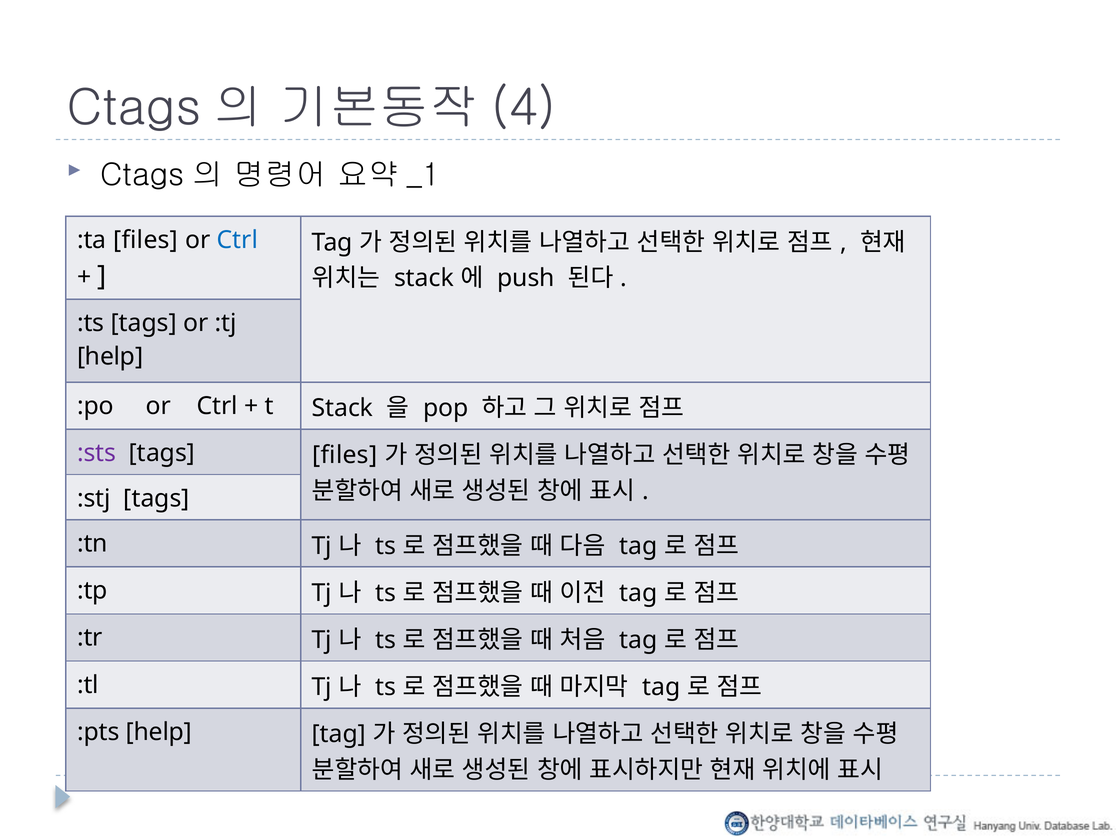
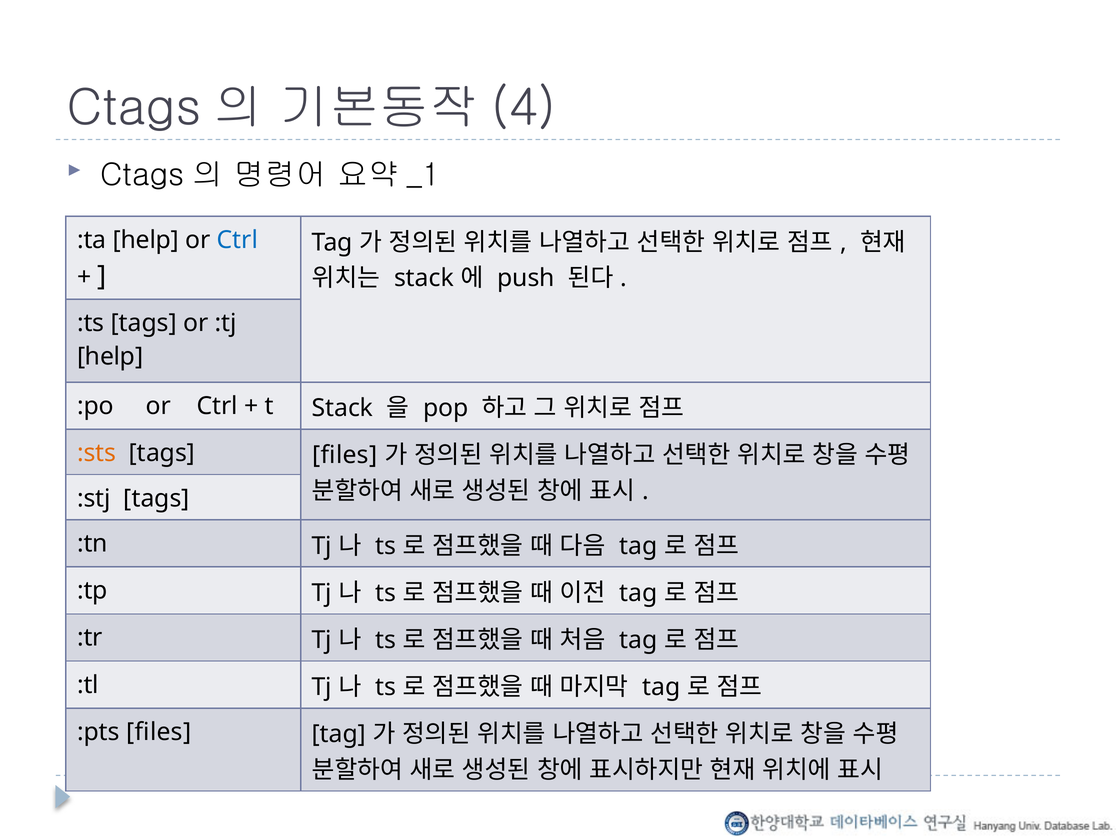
:ta files: files -> help (146, 240)
:sts colour: purple -> orange (97, 453)
:pts help: help -> files (159, 732)
